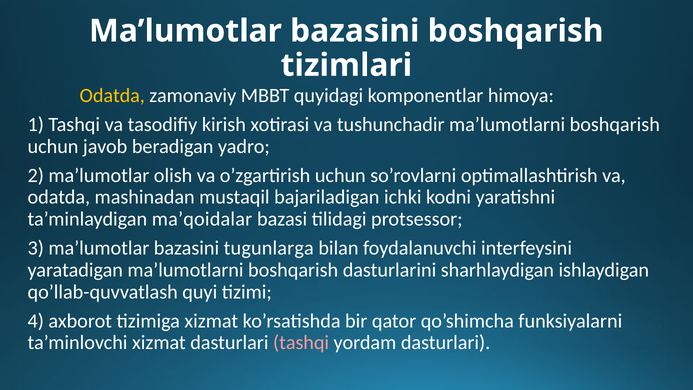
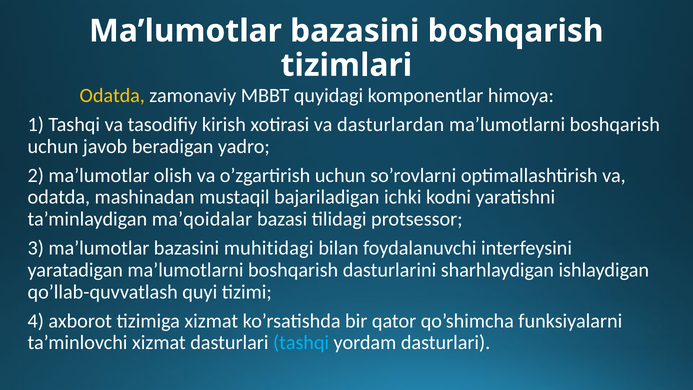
tushunchadir: tushunchadir -> dasturlardan (391, 124)
tugunlarga: tugunlarga -> muhitidagi (269, 248)
tashqi colour: pink -> light blue (301, 343)
